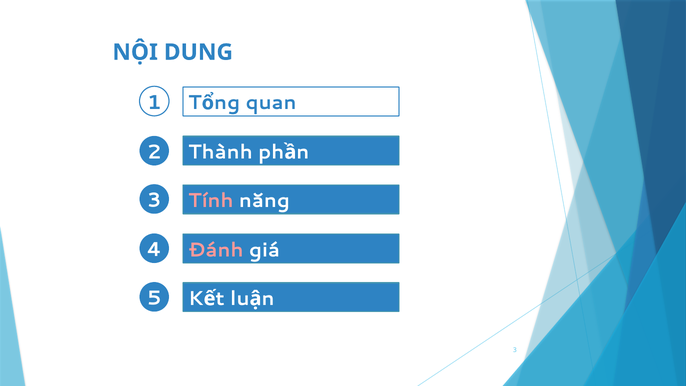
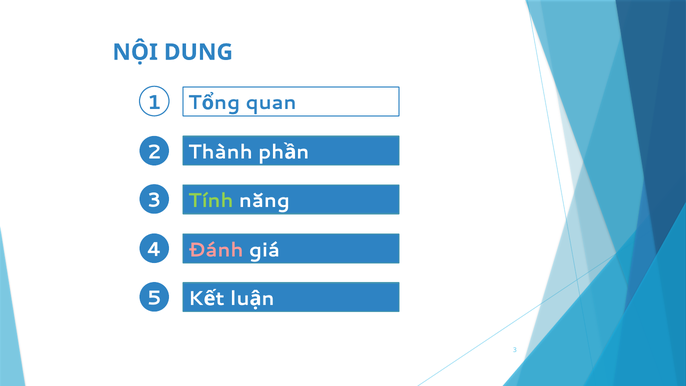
Tính colour: pink -> light green (211, 201)
